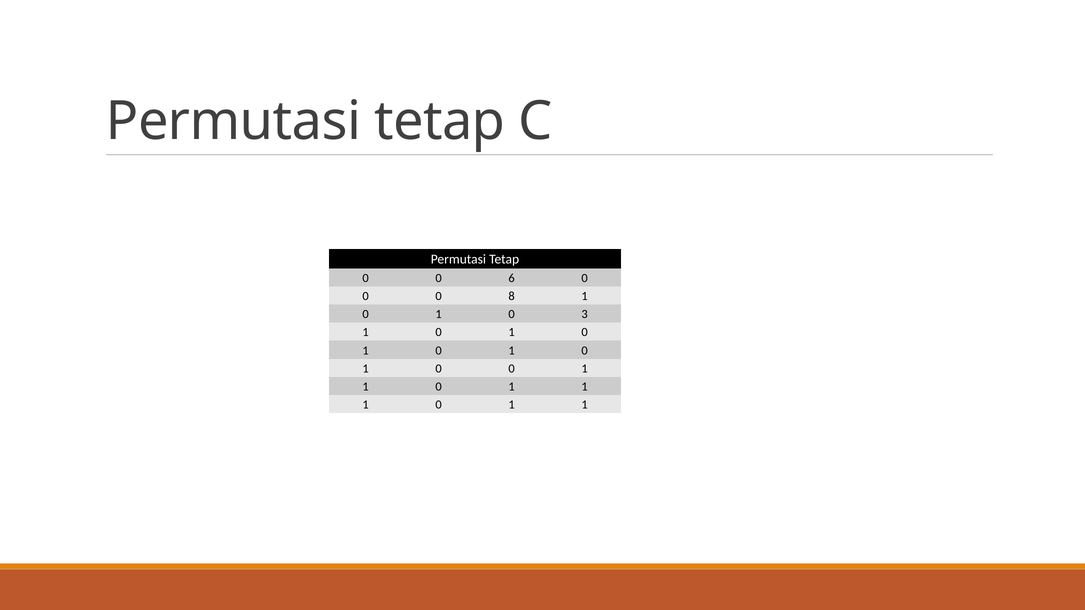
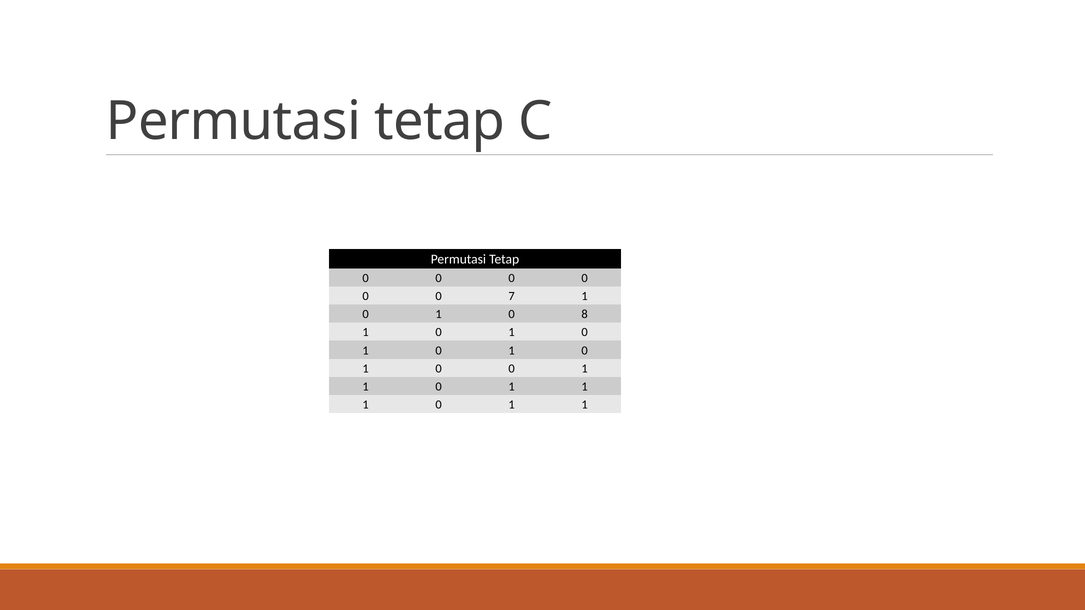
6: 6 -> 0 (512, 278)
8: 8 -> 7 (512, 296)
3: 3 -> 8 (585, 314)
